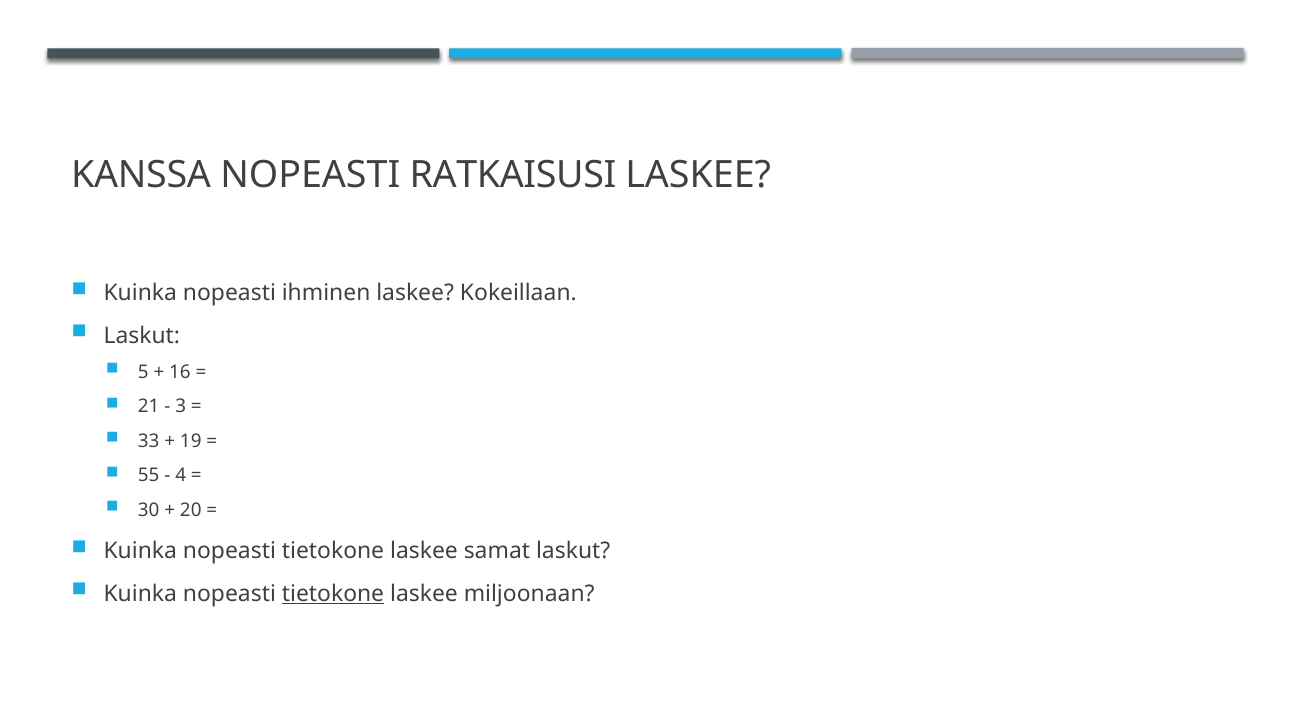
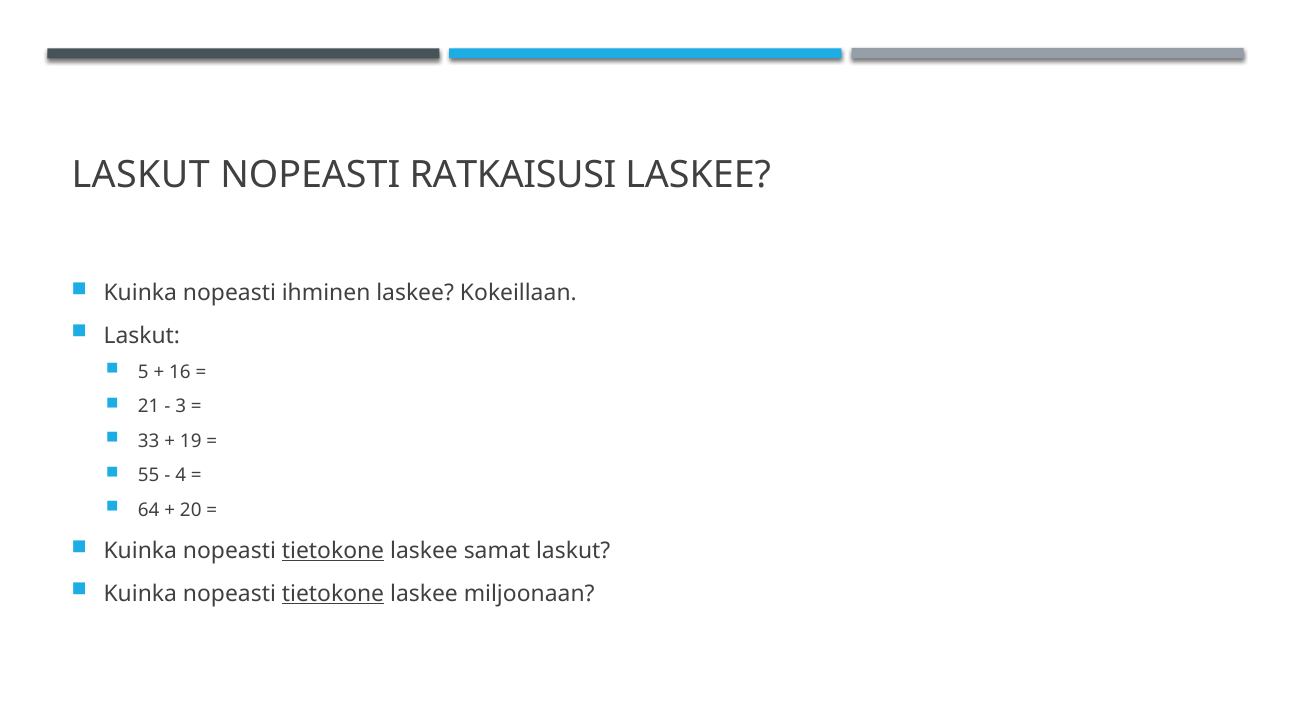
KANSSA: KANSSA -> LASKUT (141, 175)
30: 30 -> 64 (149, 510)
tietokone underline: none -> present (333, 551)
